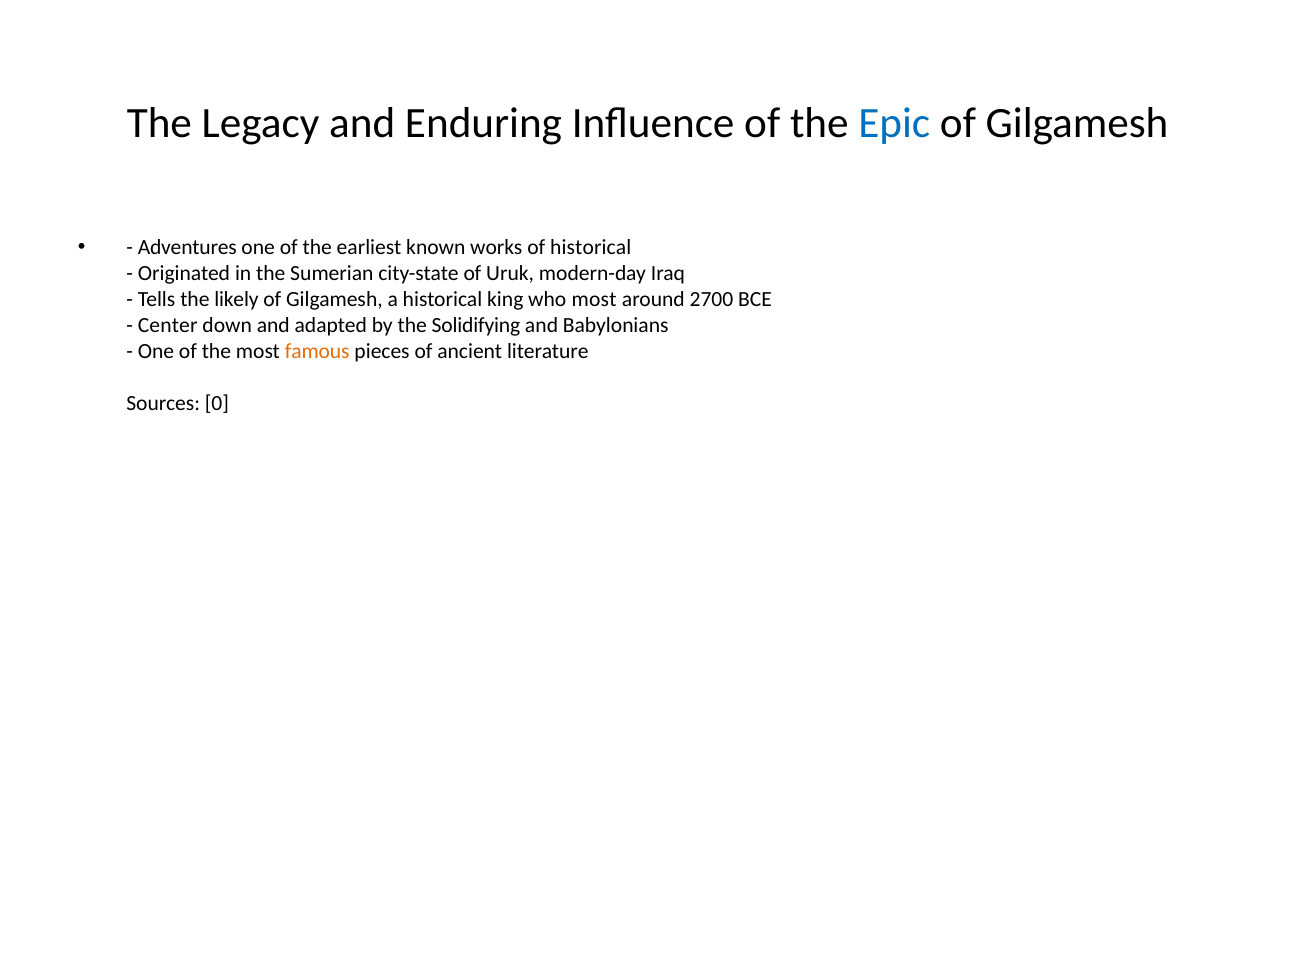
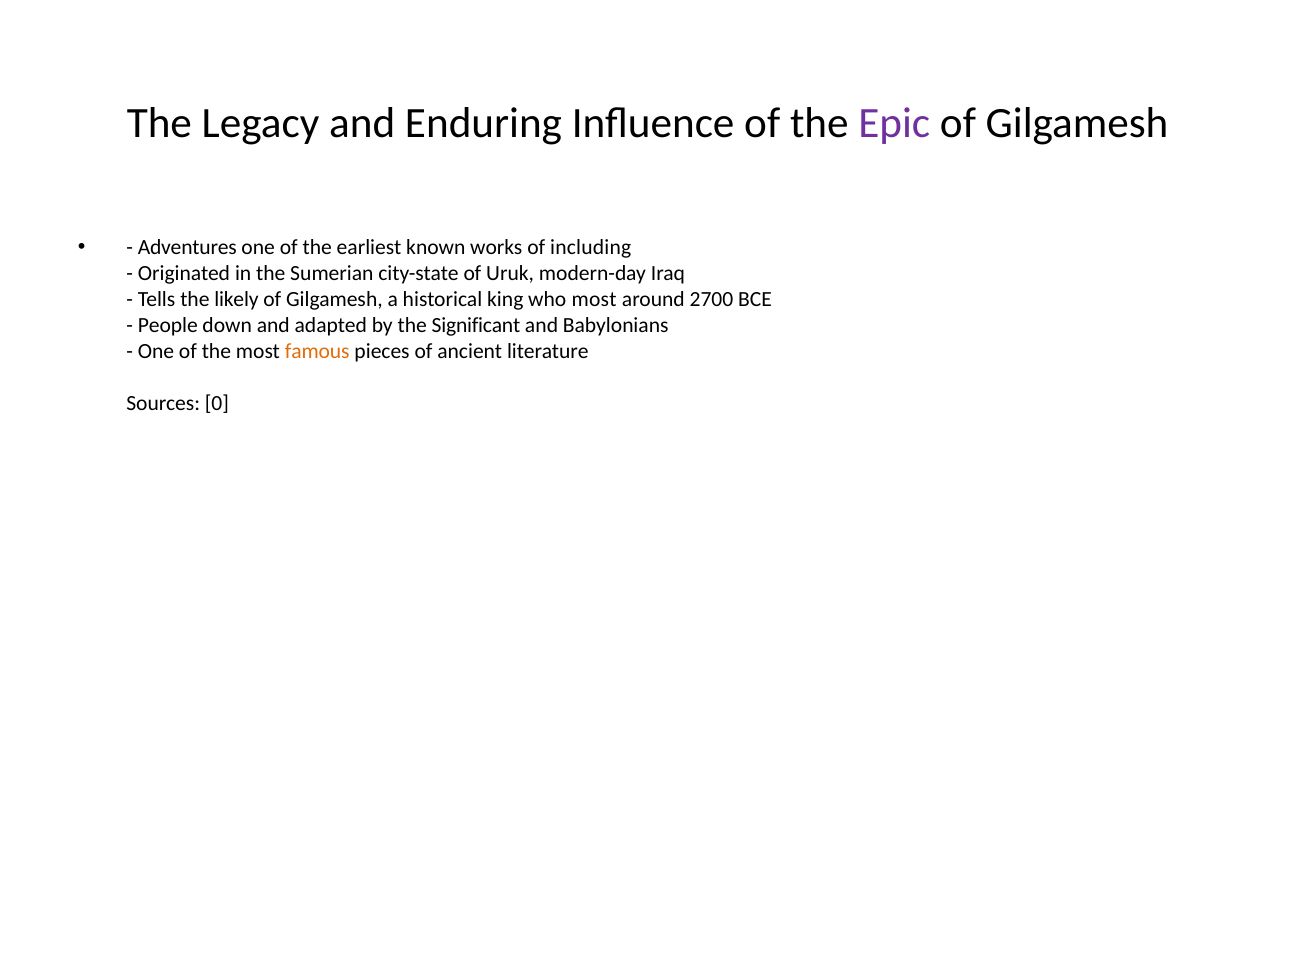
Epic colour: blue -> purple (894, 123)
of historical: historical -> including (591, 248)
Center: Center -> People (168, 326)
Solidifying: Solidifying -> Significant (476, 326)
